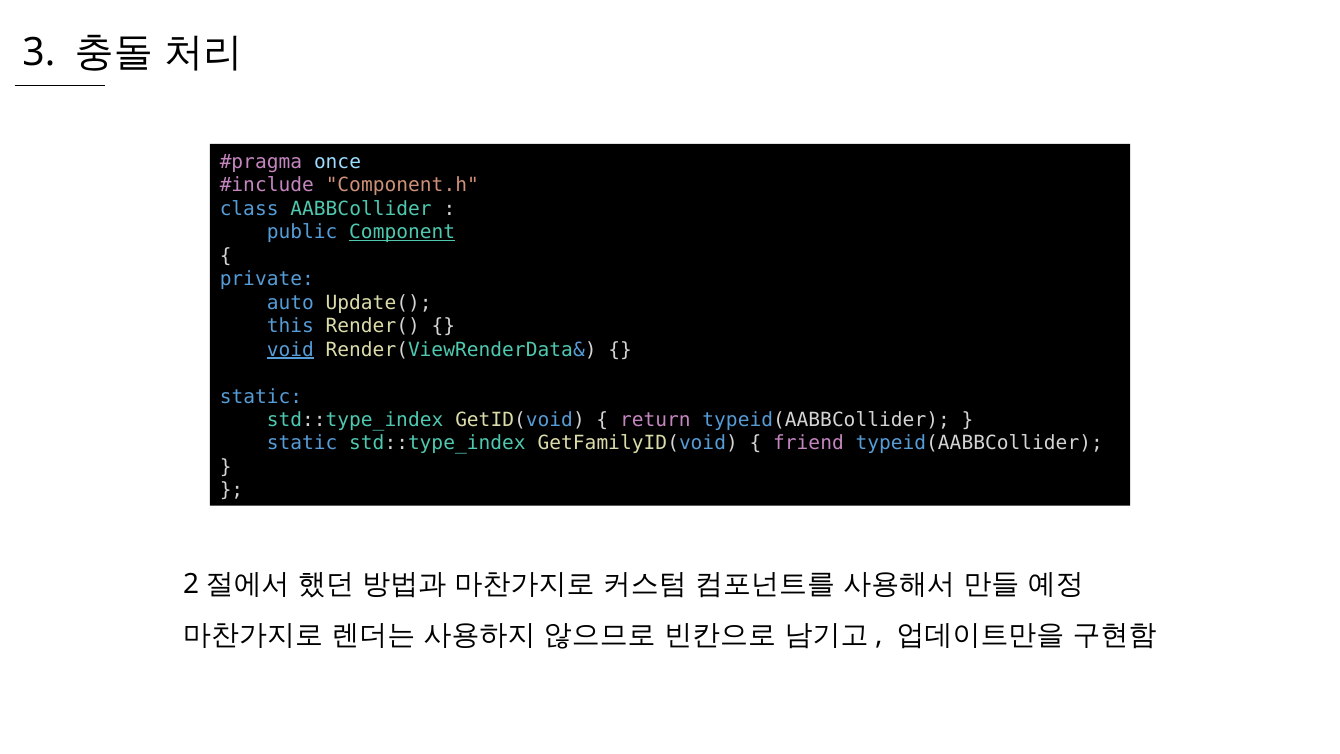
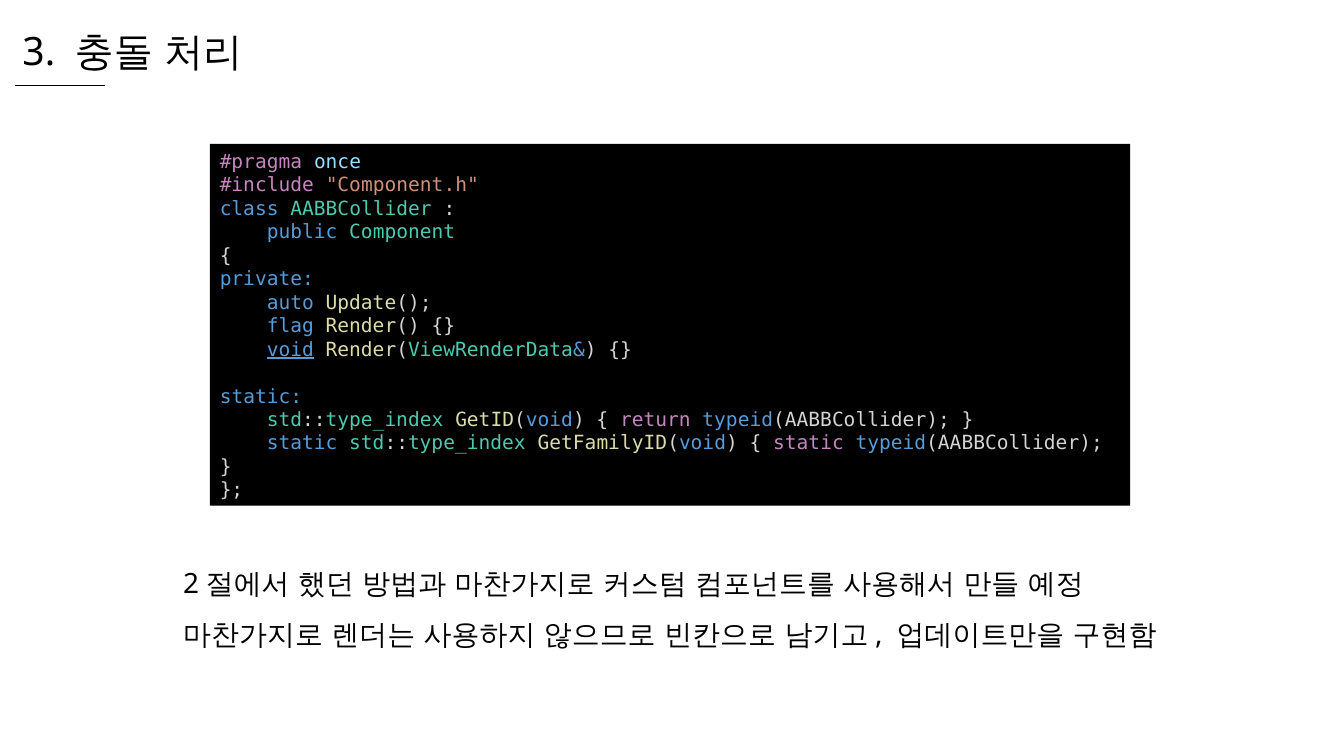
Component underline: present -> none (402, 232)
this: this -> flag (290, 326)
friend: friend -> static (808, 443)
